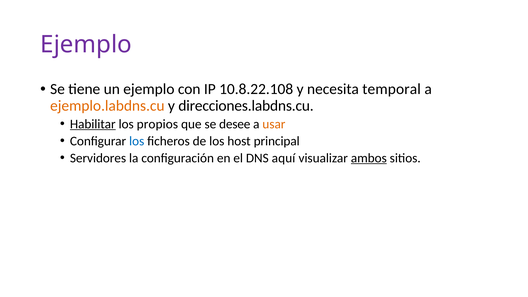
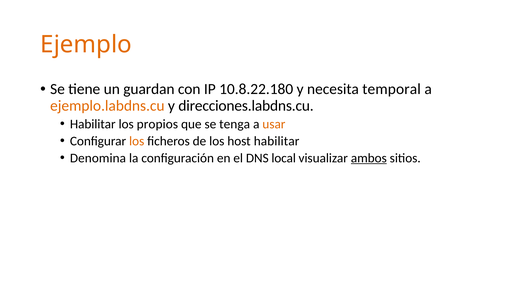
Ejemplo colour: purple -> orange (86, 44)
un ejemplo: ejemplo -> guardan (149, 89)
10.8.22.108: 10.8.22.108 -> 10.8.22.180 (256, 89)
Habilitar underline: present -> none (93, 124)
desee: desee -> tenga (235, 124)
los colour: blue -> orange (137, 141)
host principal: principal -> habilitar (277, 141)
Servidores: Servidores -> Denomina (98, 158)
aquí: aquí -> local (284, 158)
